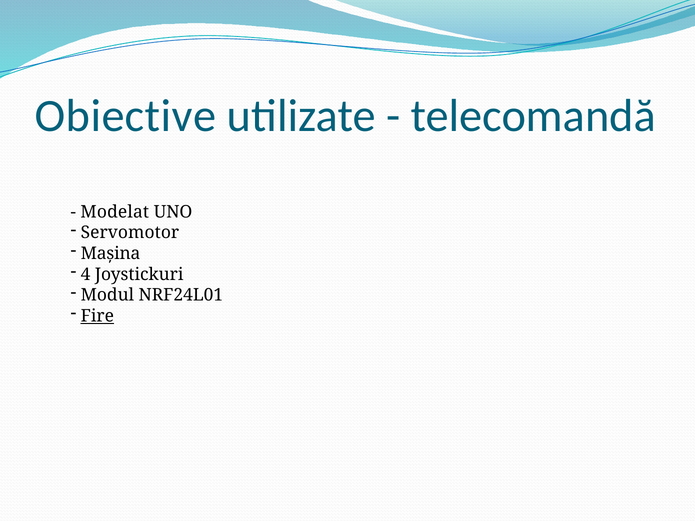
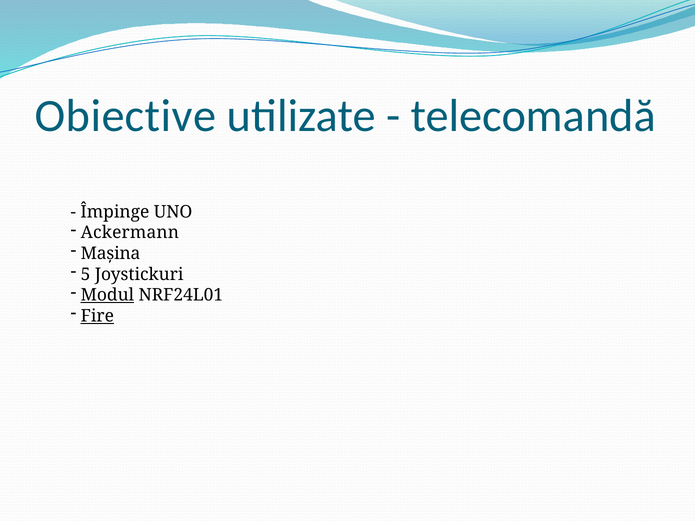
Modelat: Modelat -> Împinge (115, 212)
Servomotor: Servomotor -> Ackermann (130, 233)
4: 4 -> 5 (86, 275)
Modul underline: none -> present (107, 295)
